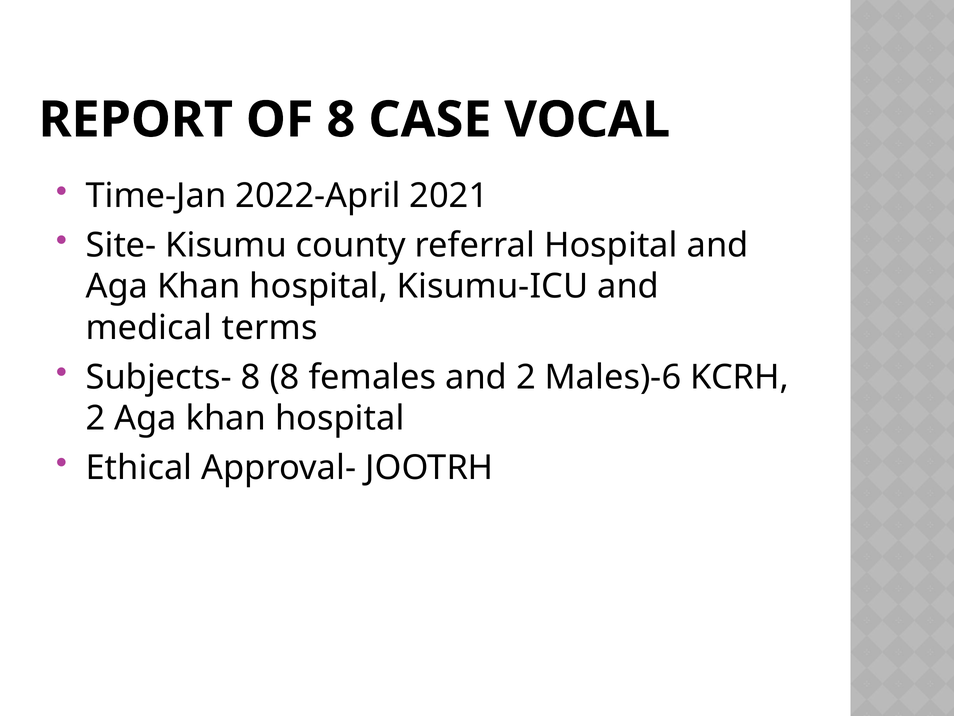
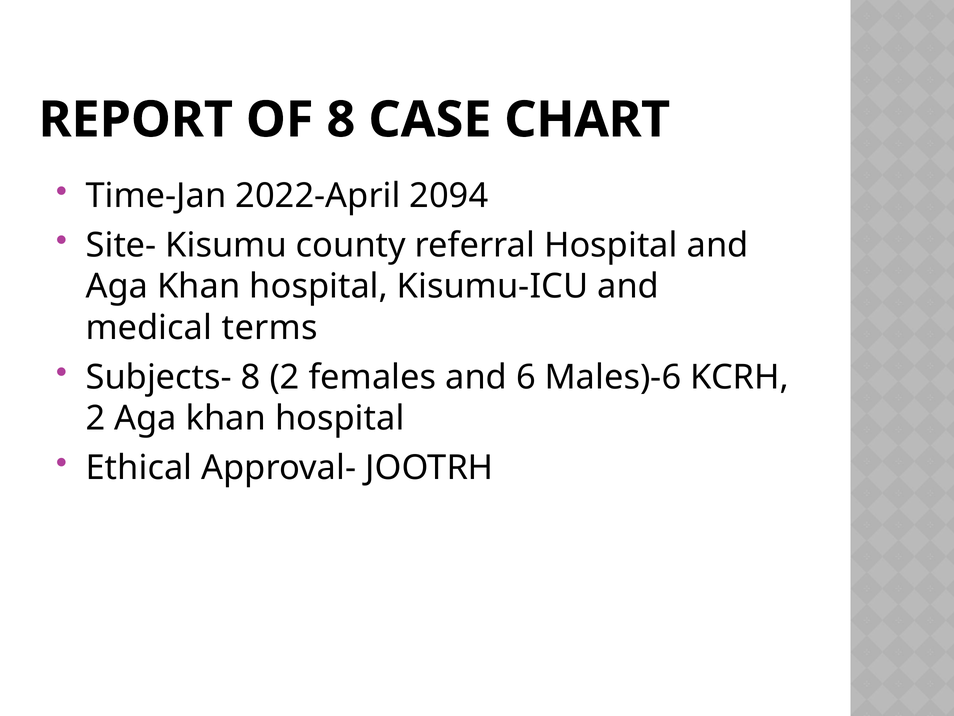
VOCAL: VOCAL -> CHART (587, 120)
2021: 2021 -> 2094 (449, 196)
8 8: 8 -> 2 (285, 377)
and 2: 2 -> 6 (526, 377)
